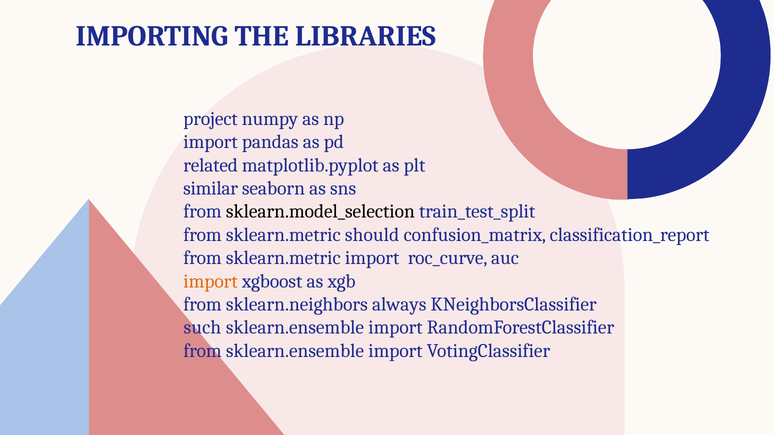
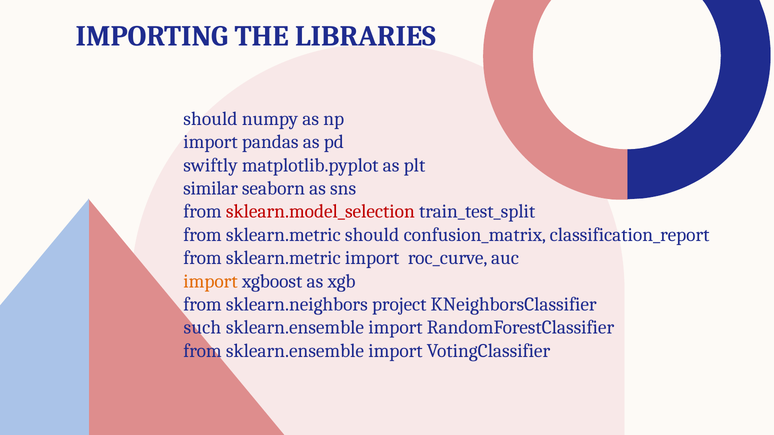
project: project -> should (210, 119)
related: related -> swiftly (210, 165)
sklearn.model_selection colour: black -> red (320, 212)
always: always -> project (399, 305)
